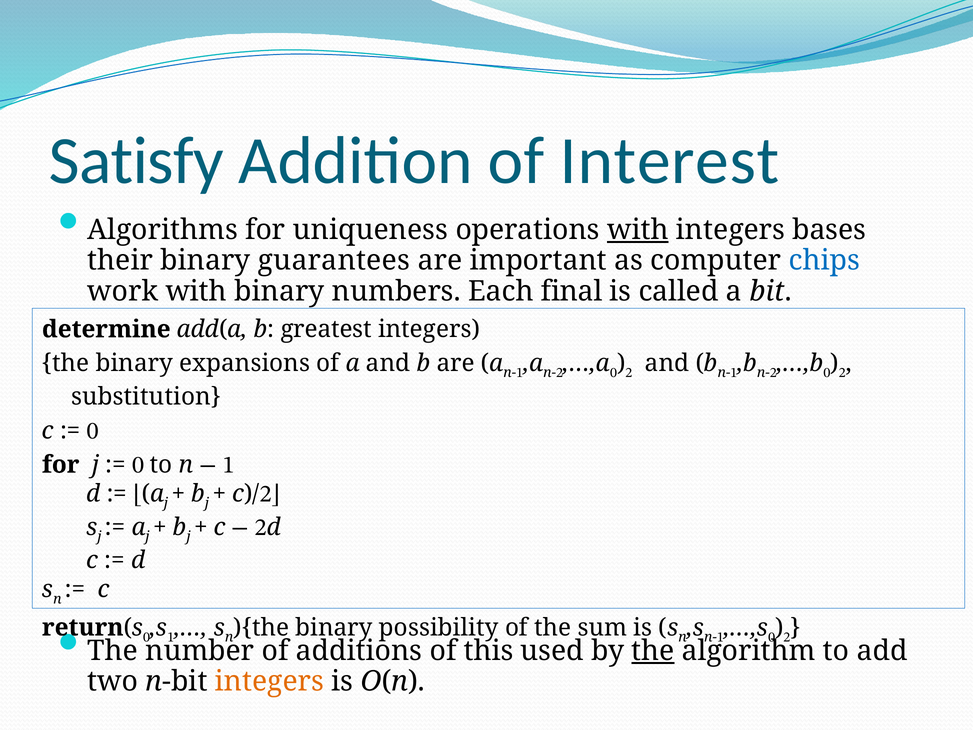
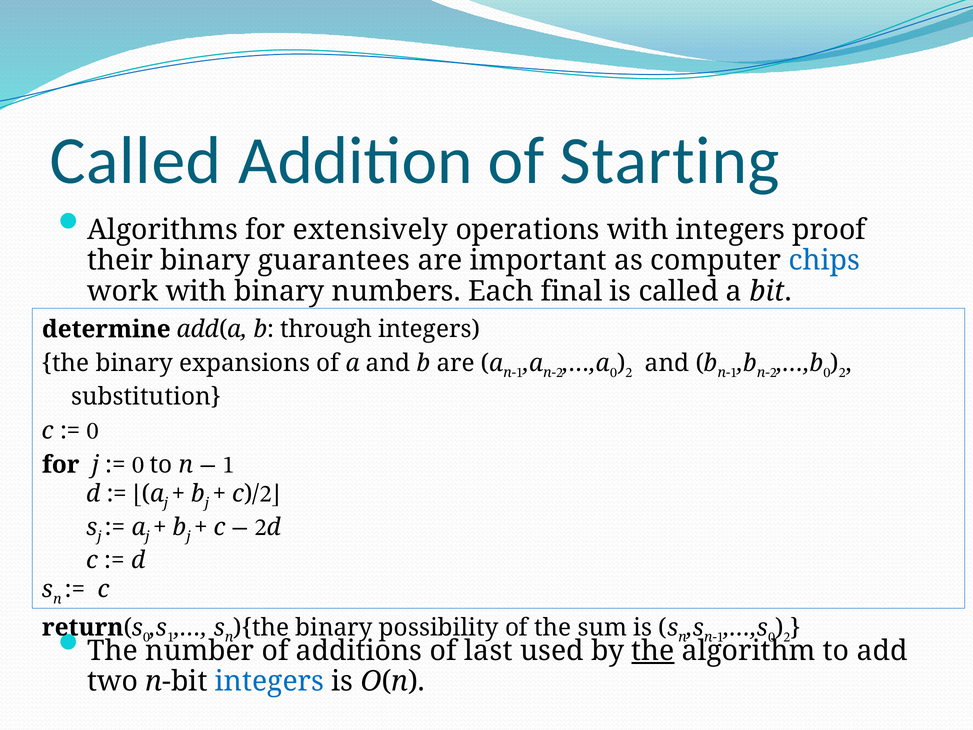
Satisfy: Satisfy -> Called (135, 161)
Interest: Interest -> Starting (670, 161)
uniqueness: uniqueness -> extensively (370, 230)
with underline: present -> none (638, 230)
bases: bases -> proof (829, 230)
greatest: greatest -> through (326, 329)
this: this -> last (488, 651)
integers colour: orange -> blue (269, 681)
